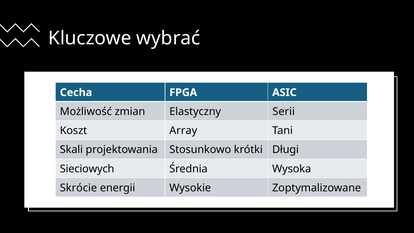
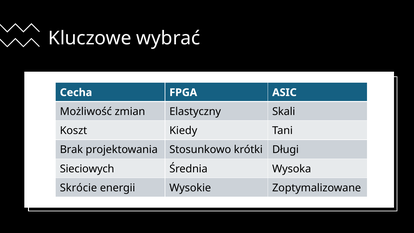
Serii: Serii -> Skali (284, 112)
Array: Array -> Kiedy (183, 131)
Skali: Skali -> Brak (71, 150)
